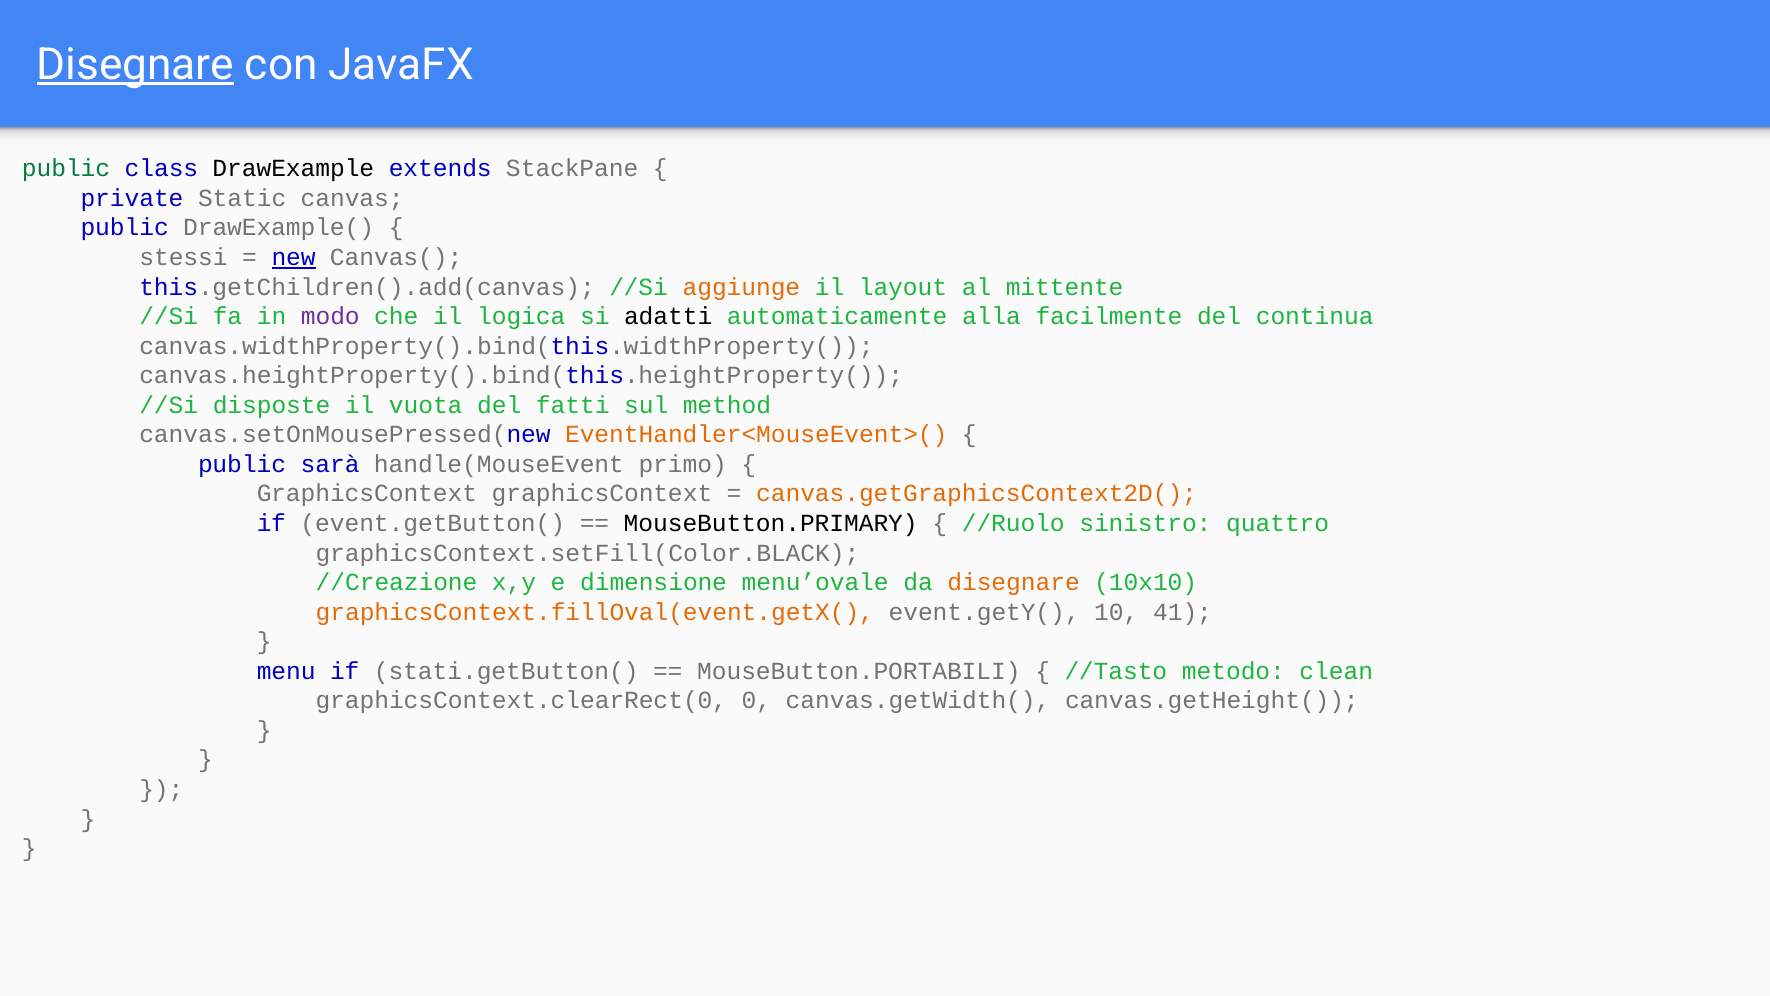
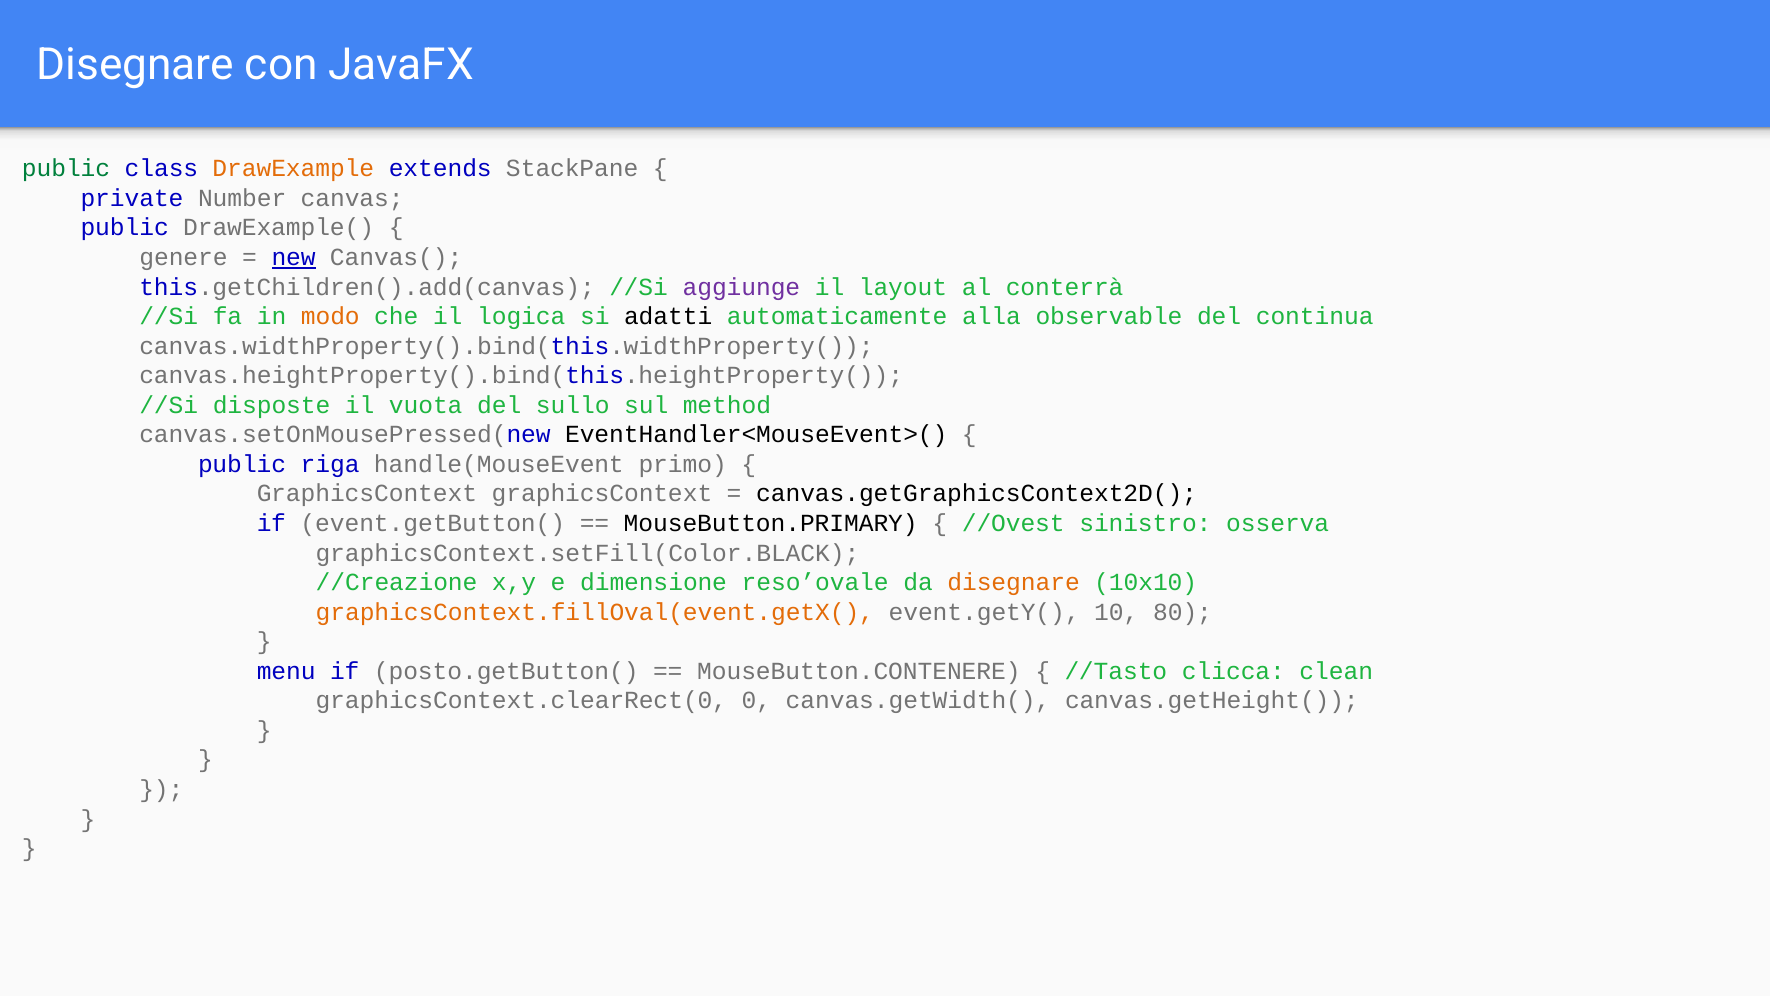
Disegnare underline: present -> none (135, 64)
DrawExample colour: black -> orange (293, 169)
Static: Static -> Number (242, 198)
stessi: stessi -> genere (183, 257)
aggiunge colour: orange -> purple (741, 287)
mittente: mittente -> conterrà (1065, 287)
modo colour: purple -> orange (330, 316)
facilmente: facilmente -> observable (1109, 316)
fatti: fatti -> sullo (573, 405)
EventHandler<MouseEvent>( colour: orange -> black (756, 435)
sarà: sarà -> riga (330, 464)
canvas.getGraphicsContext2D( colour: orange -> black (977, 494)
//Ruolo: //Ruolo -> //Ovest (1013, 523)
quattro: quattro -> osserva (1278, 523)
menu’ovale: menu’ovale -> reso’ovale (815, 582)
41: 41 -> 80 (1183, 612)
stati.getButton(: stati.getButton( -> posto.getButton( (506, 671)
MouseButton.PORTABILI: MouseButton.PORTABILI -> MouseButton.CONTENERE (859, 671)
metodo: metodo -> clicca (1233, 671)
